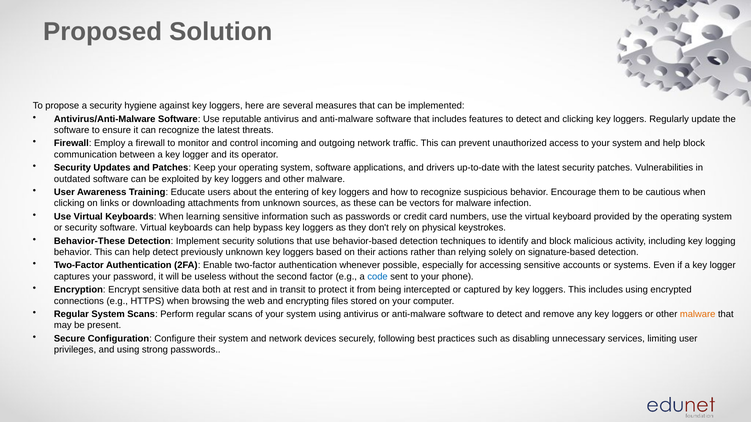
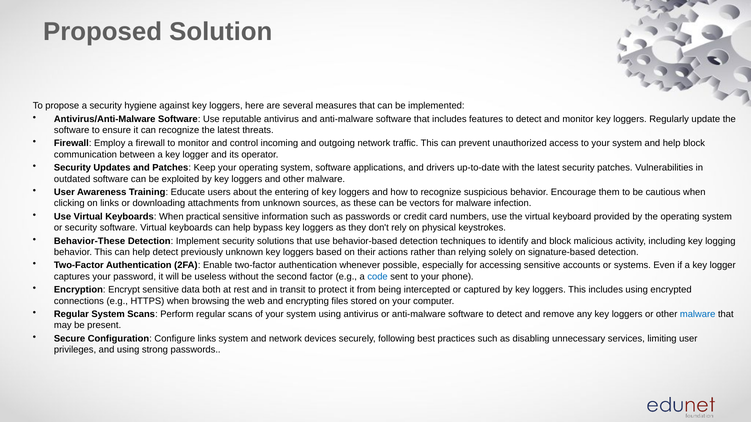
and clicking: clicking -> monitor (578, 119)
learning: learning -> practical (203, 217)
malware colour: orange -> blue (698, 314)
Configure their: their -> links (207, 339)
